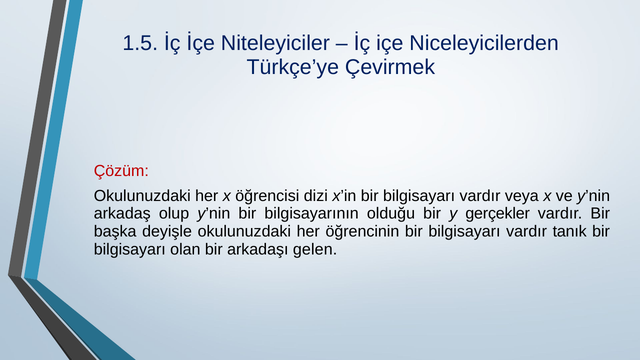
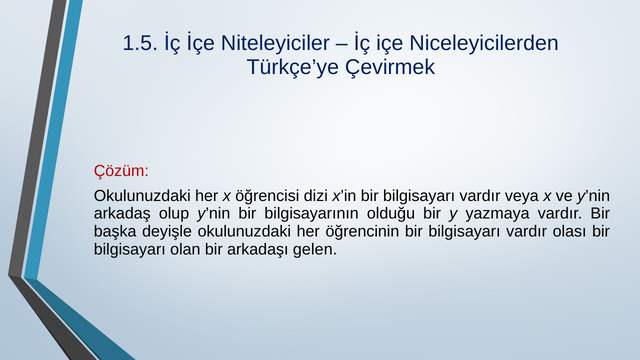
gerçekler: gerçekler -> yazmaya (498, 214)
tanık: tanık -> olası (570, 231)
